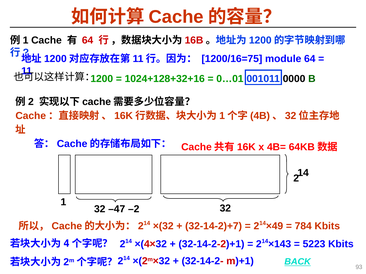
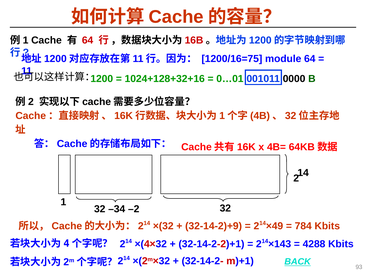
–47: –47 -> –34 (117, 209)
32-14-2)+7: 32-14-2)+7 -> 32-14-2)+9 (214, 226)
5223: 5223 -> 4288 (314, 244)
